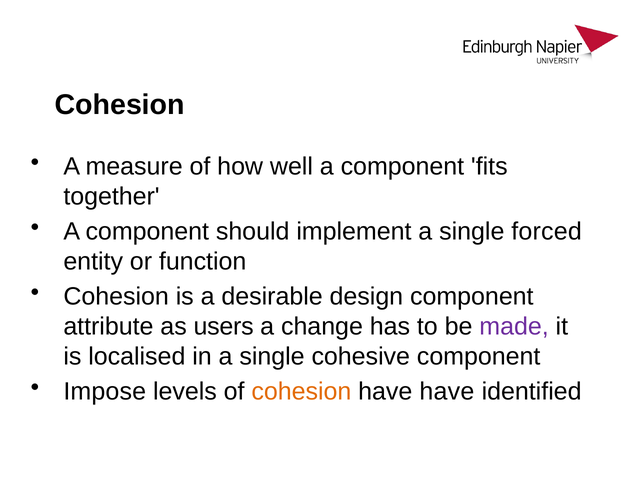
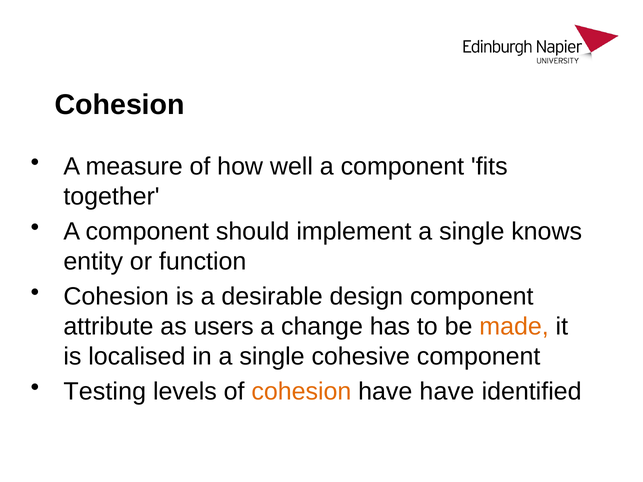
forced: forced -> knows (547, 232)
made colour: purple -> orange (514, 327)
Impose: Impose -> Testing (105, 392)
